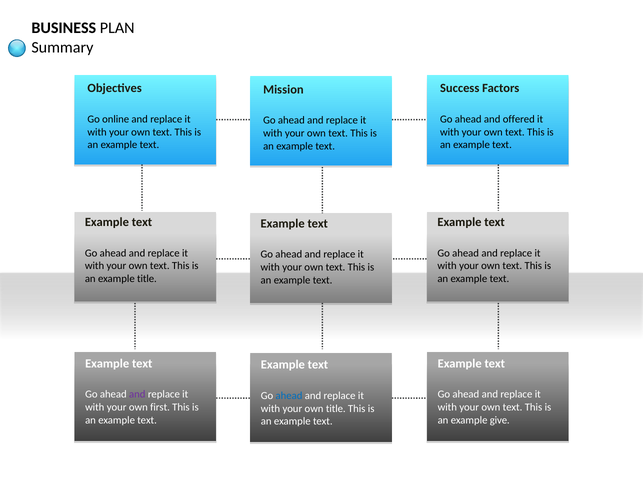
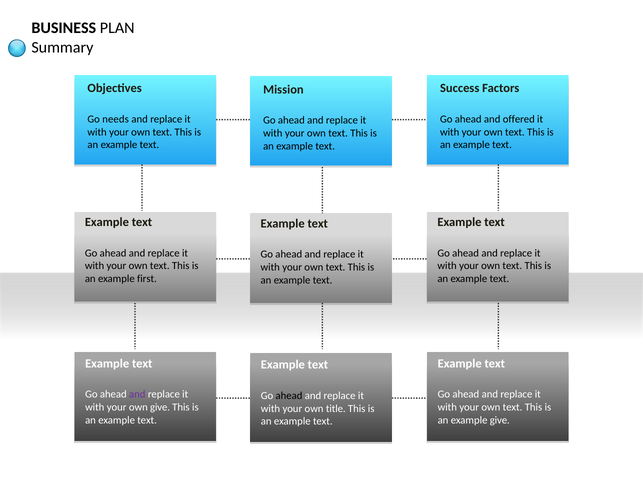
online: online -> needs (116, 119)
example title: title -> first (147, 279)
ahead colour: blue -> black (289, 396)
own first: first -> give (160, 408)
